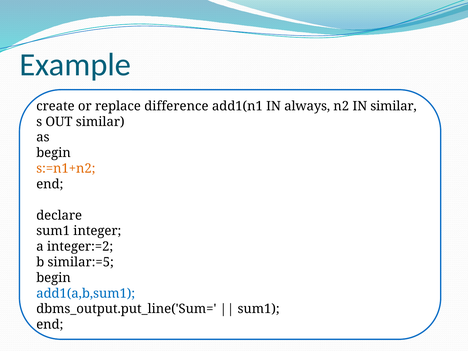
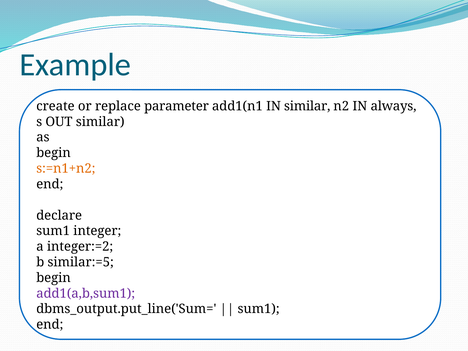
difference: difference -> parameter (176, 106)
IN always: always -> similar (307, 106)
IN similar: similar -> always (394, 106)
add1(a,b,sum1 colour: blue -> purple (86, 293)
